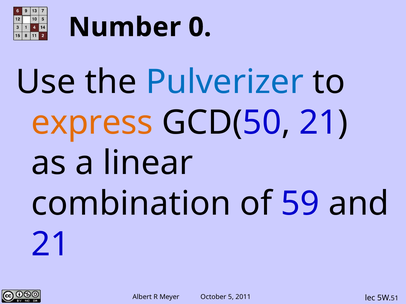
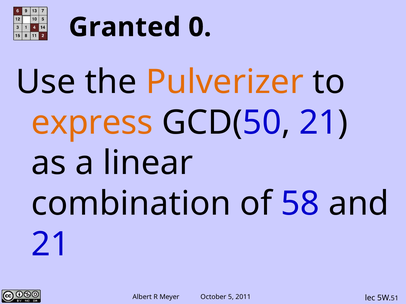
Number: Number -> Granted (125, 27)
Pulverizer colour: blue -> orange (225, 82)
59: 59 -> 58 (300, 204)
